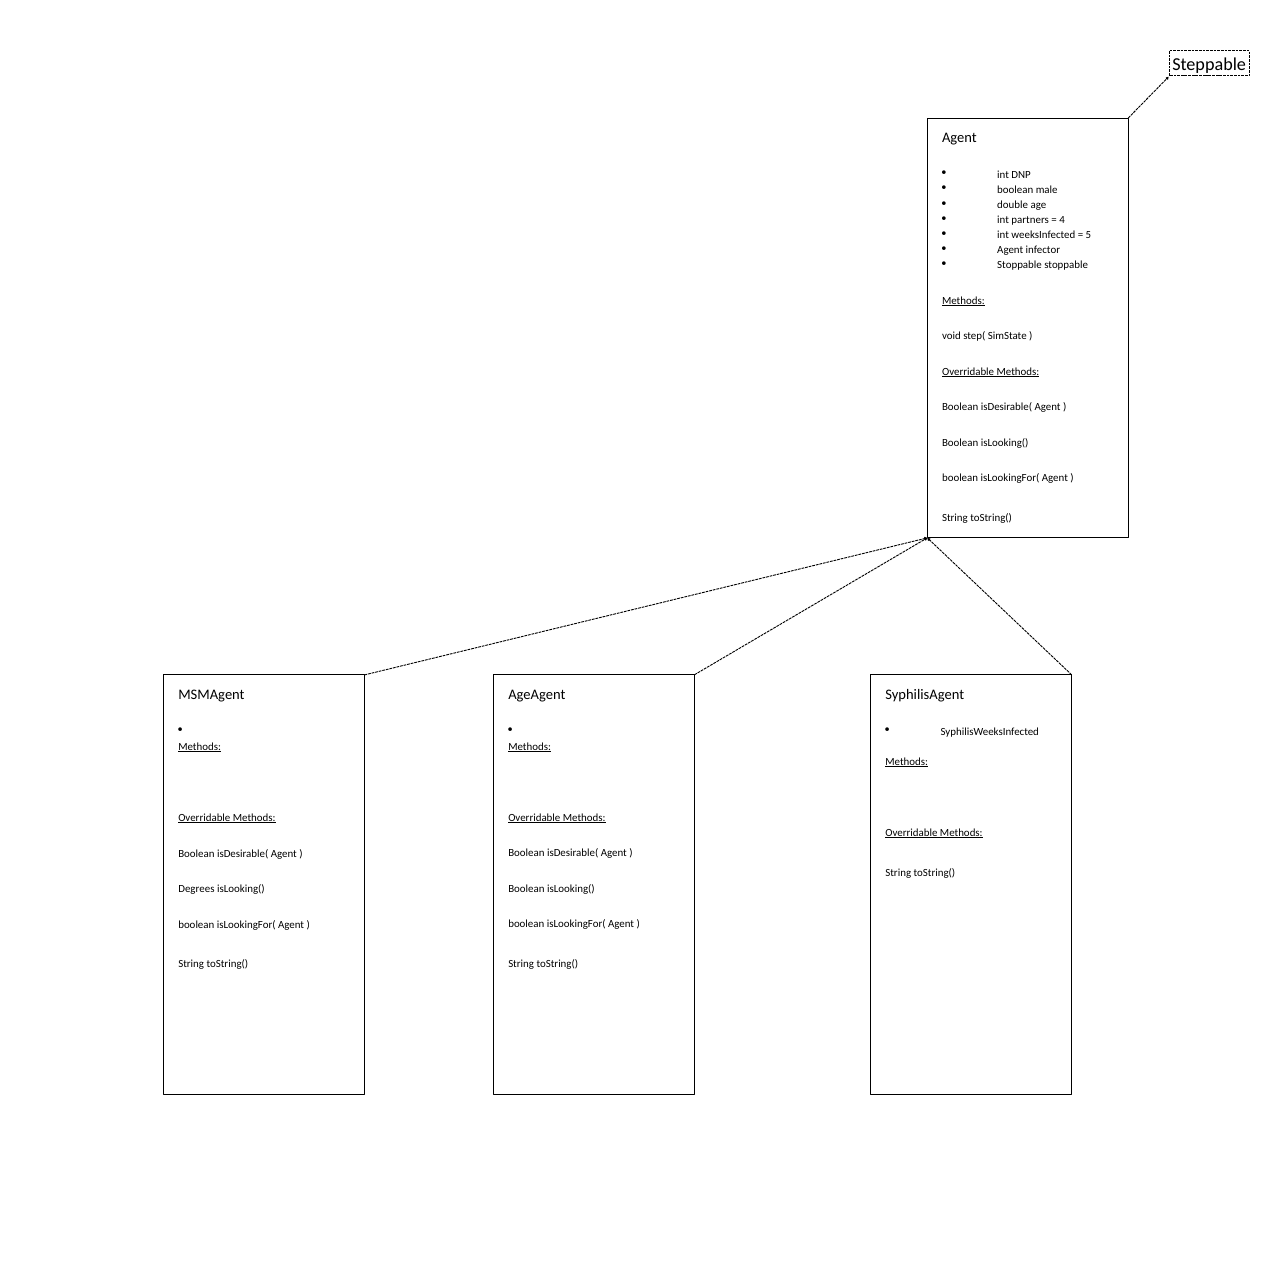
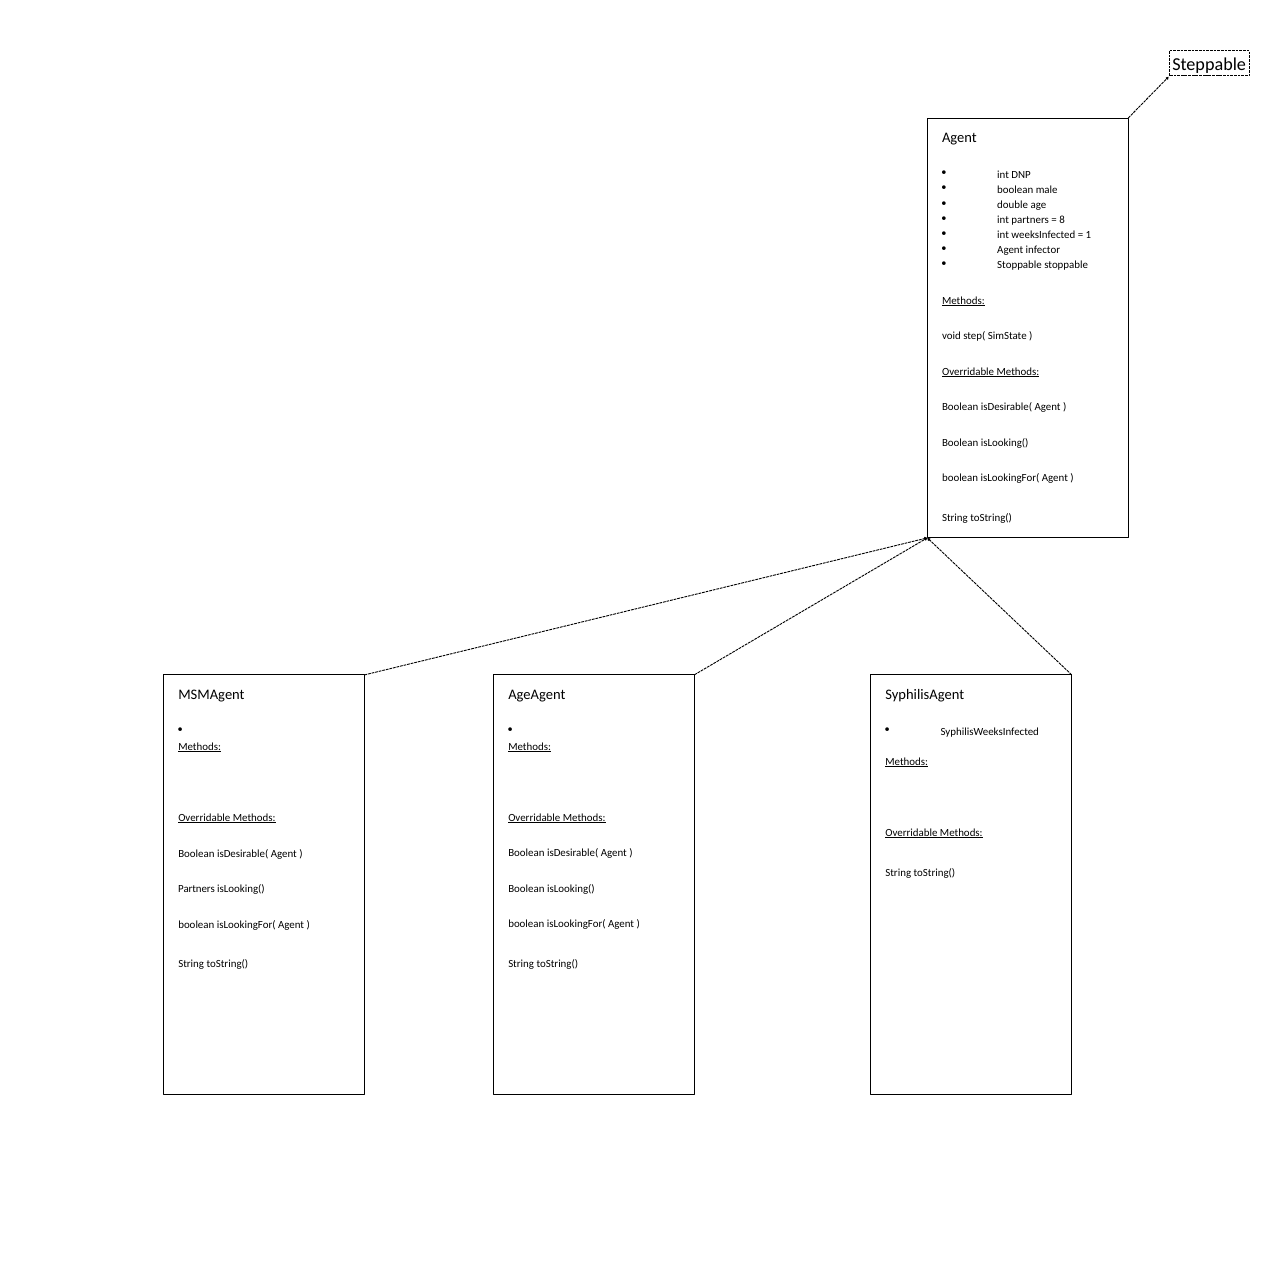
4: 4 -> 8 (1062, 220)
5: 5 -> 1 (1088, 235)
Degrees: Degrees -> Partners (196, 889)
